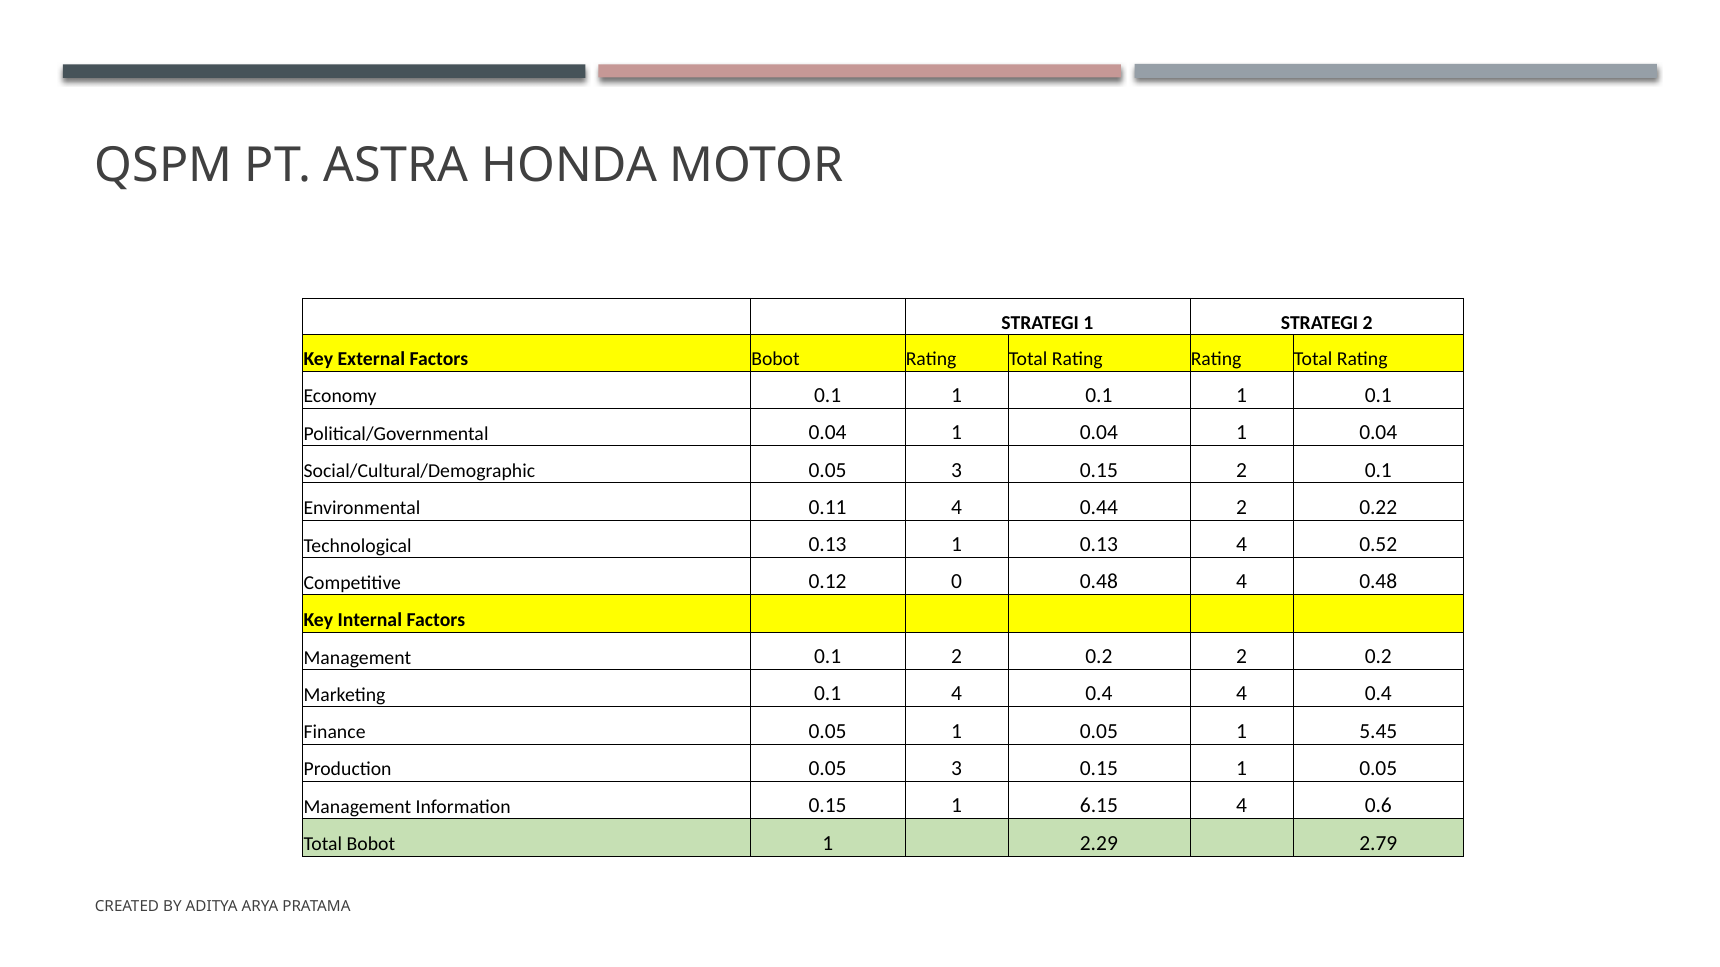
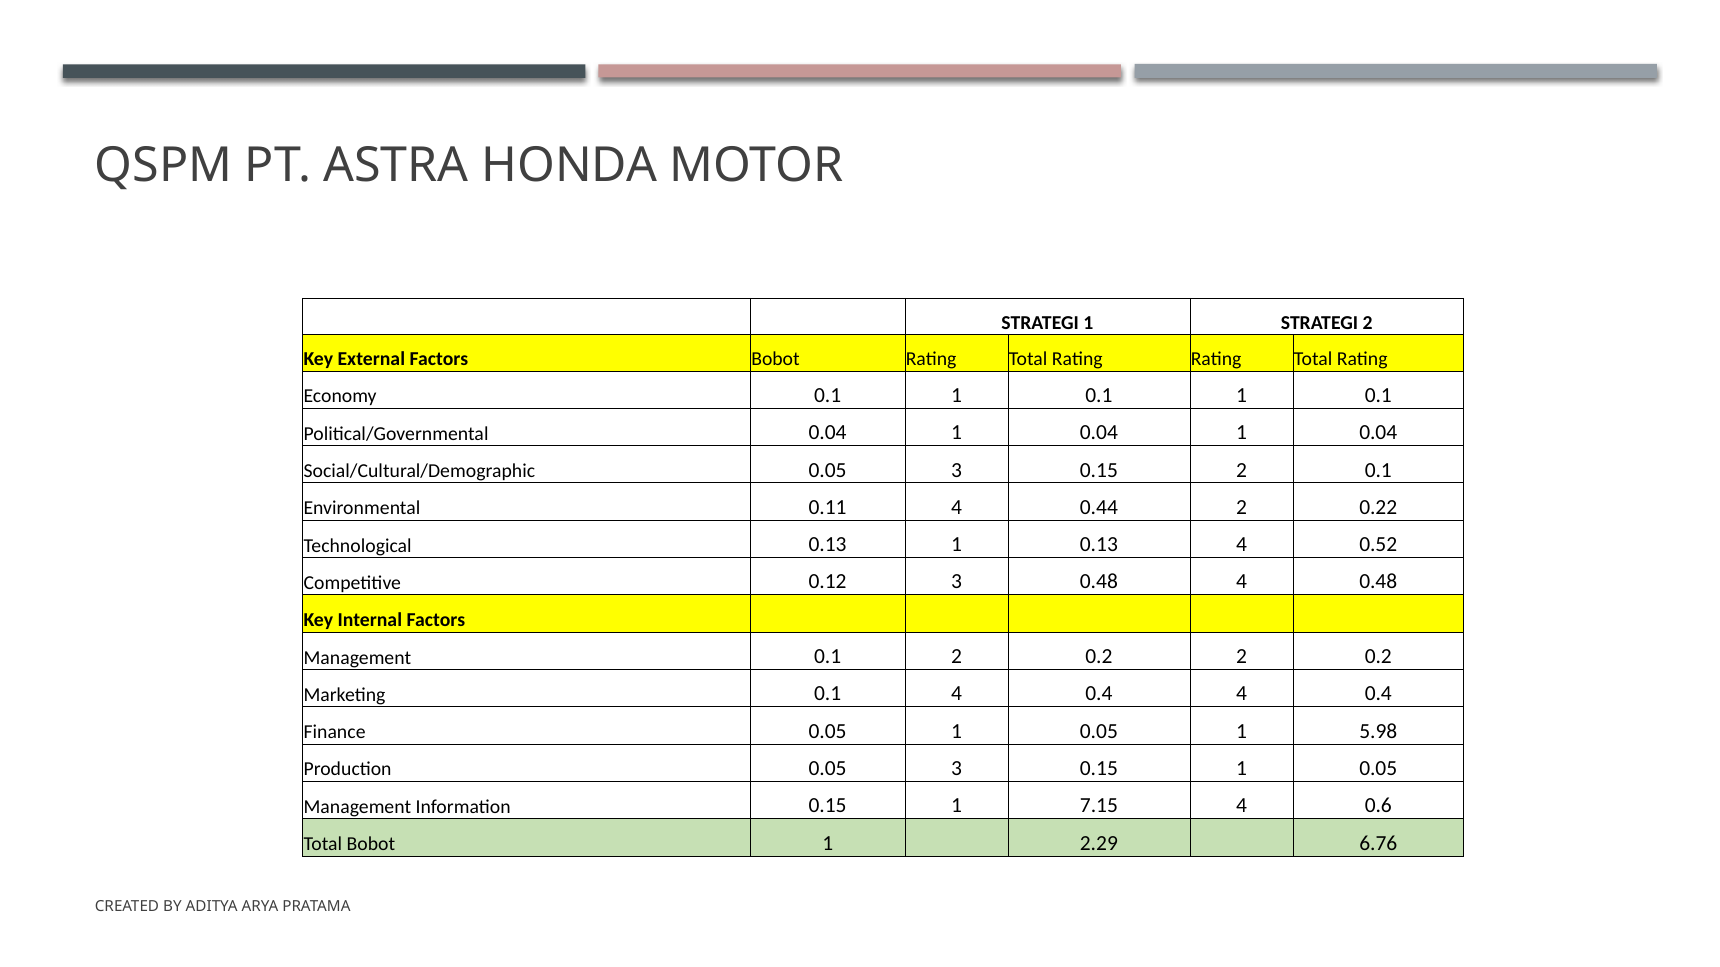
0.12 0: 0 -> 3 (957, 582)
5.45: 5.45 -> 5.98 (1378, 732)
6.15: 6.15 -> 7.15 (1099, 806)
2.79: 2.79 -> 6.76 (1378, 843)
